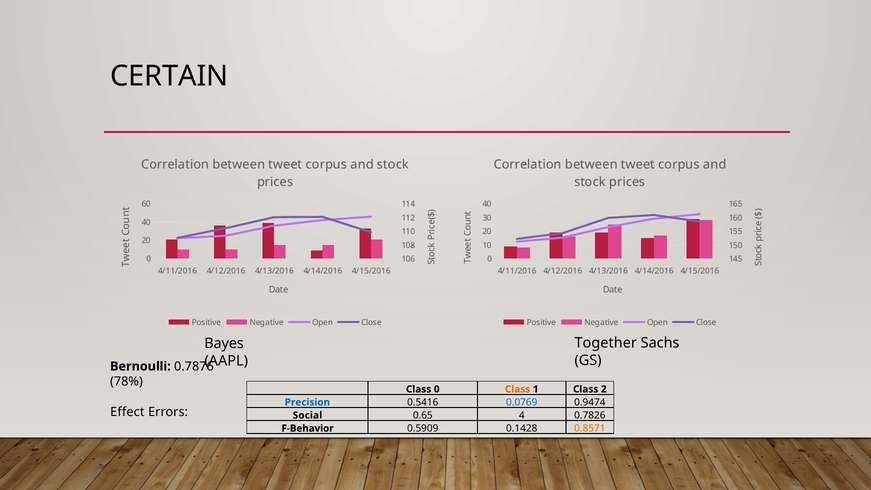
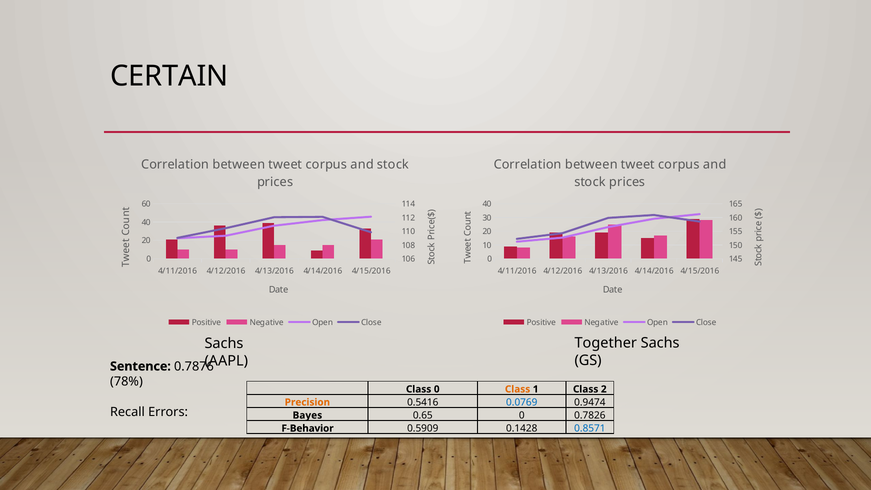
Bayes: Bayes -> Sachs (224, 343)
Bernoulli: Bernoulli -> Sentence (140, 366)
Precision colour: blue -> orange (307, 402)
Effect: Effect -> Recall (127, 412)
Social: Social -> Bayes (307, 415)
0.65 4: 4 -> 0 (522, 415)
0.8571 colour: orange -> blue (590, 428)
